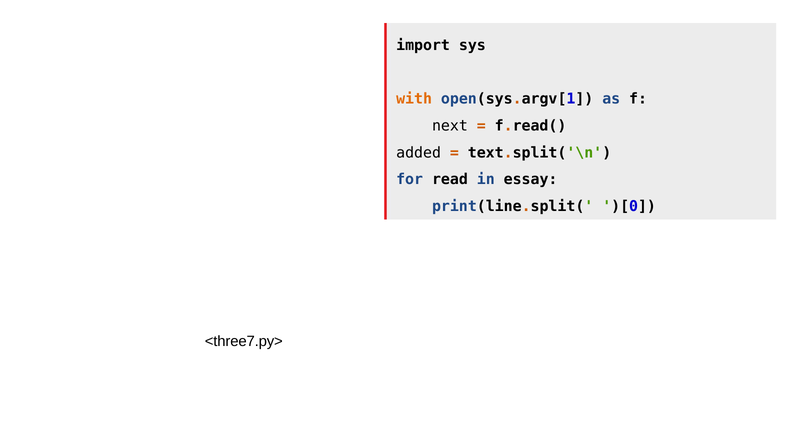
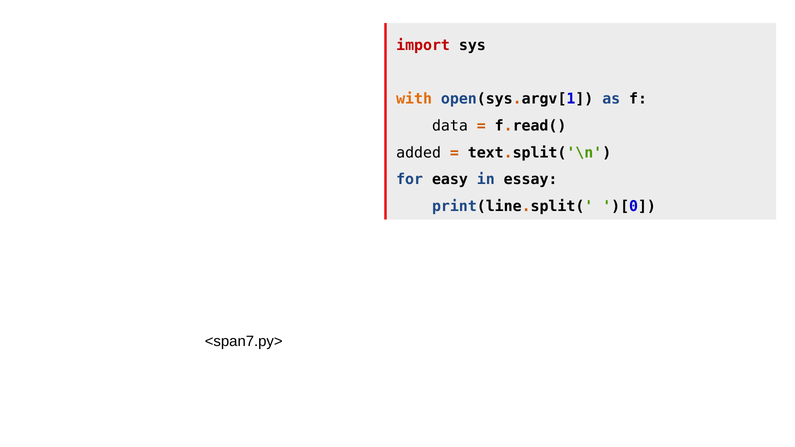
import colour: black -> red (423, 45)
next: next -> data (450, 126)
read: read -> easy (450, 179)
<three7.py>: <three7.py> -> <span7.py> (244, 341)
